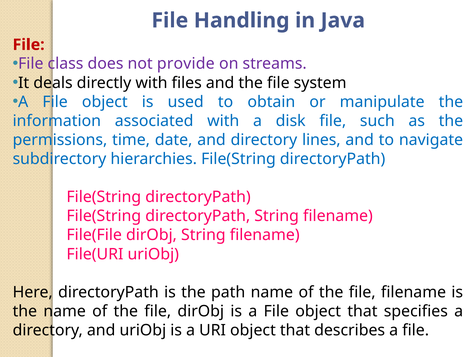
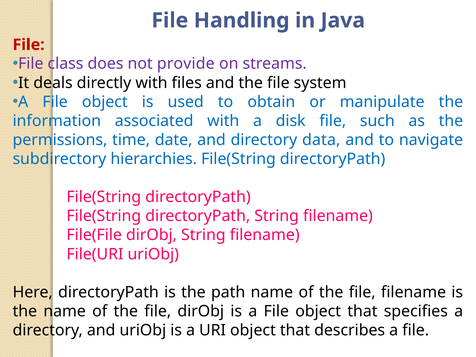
lines: lines -> data (321, 140)
